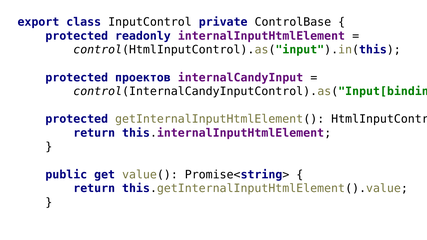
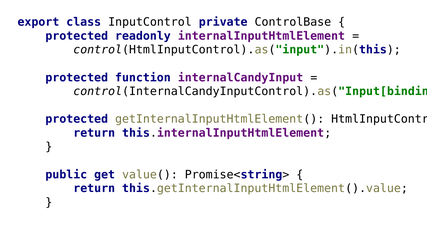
проектов: проектов -> function (143, 78)
